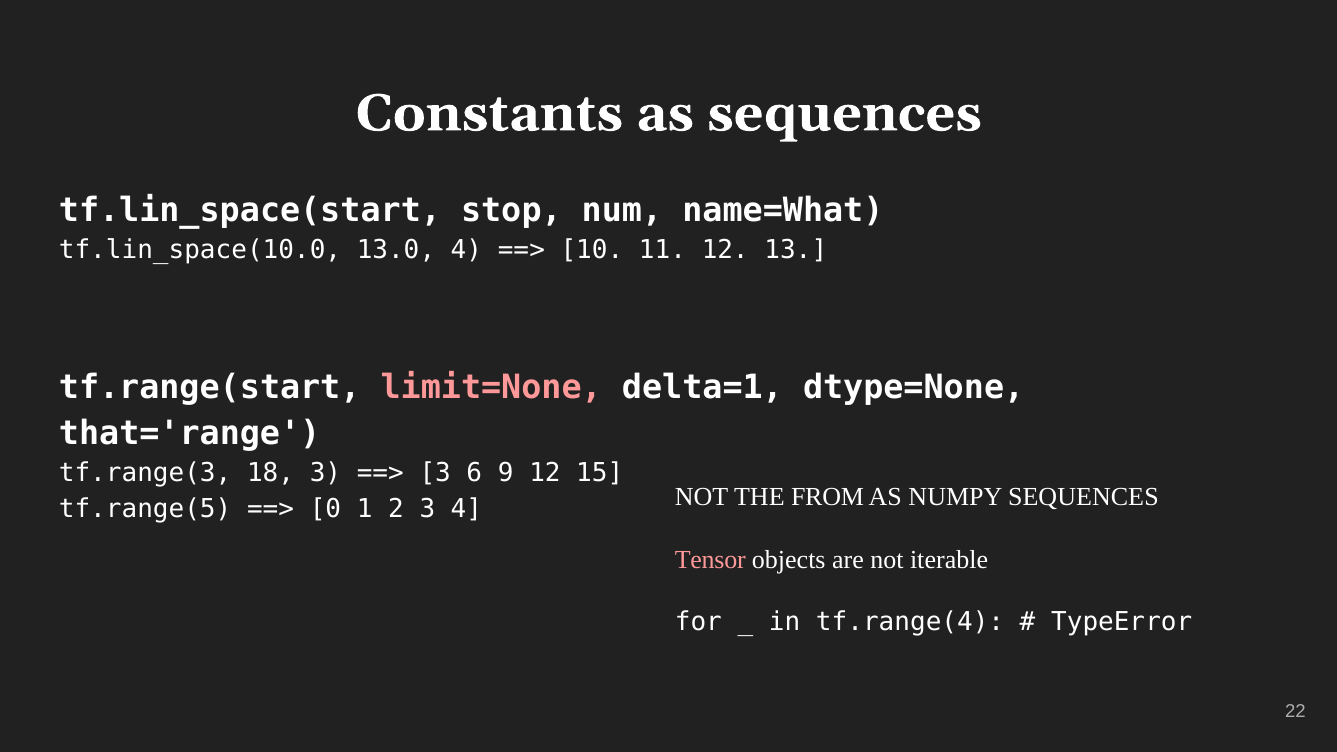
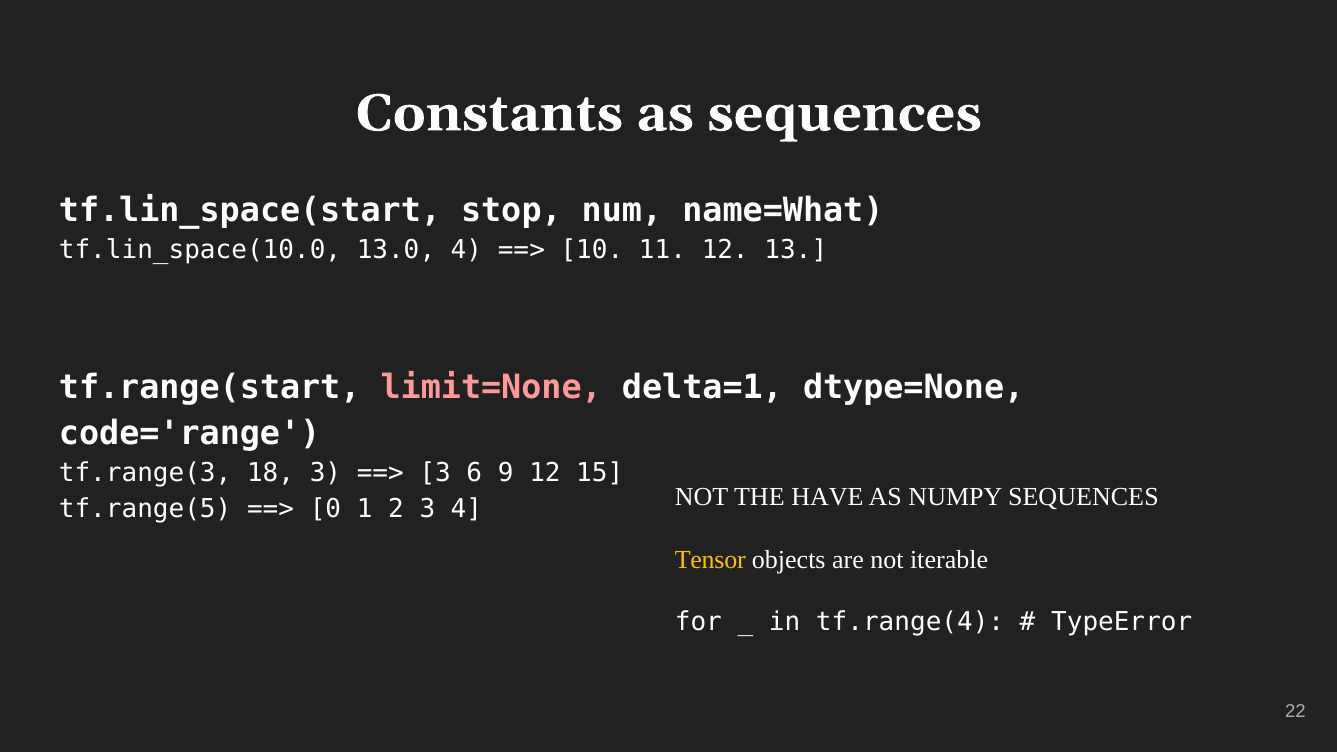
that='range: that='range -> code='range (190, 434)
FROM: FROM -> HAVE (827, 497)
Tensor colour: pink -> yellow (710, 560)
